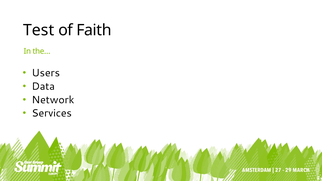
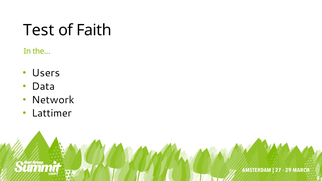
Services: Services -> Lattimer (52, 113)
